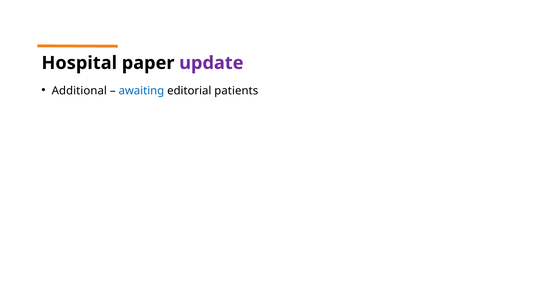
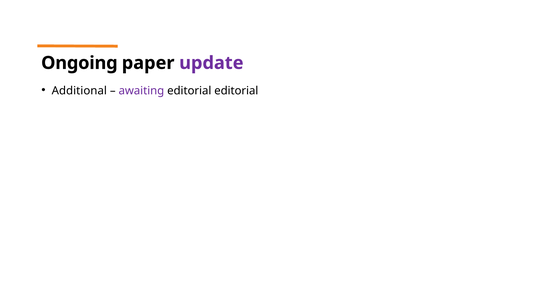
Hospital: Hospital -> Ongoing (79, 63)
awaiting colour: blue -> purple (141, 91)
editorial patients: patients -> editorial (236, 91)
